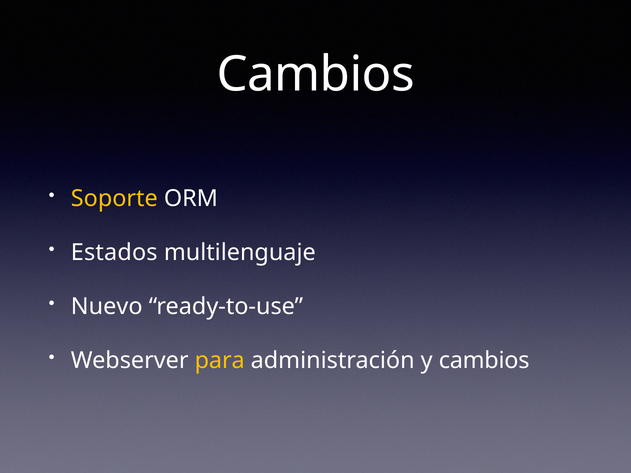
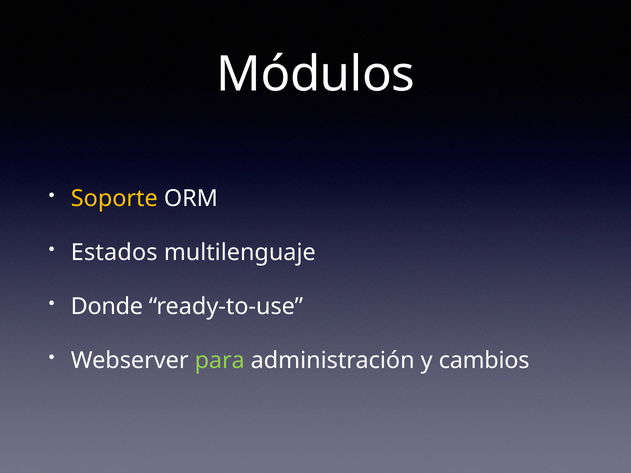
Cambios: Cambios -> Módulos (316, 75)
Nuevo: Nuevo -> Donde (107, 307)
para colour: yellow -> light green (220, 361)
